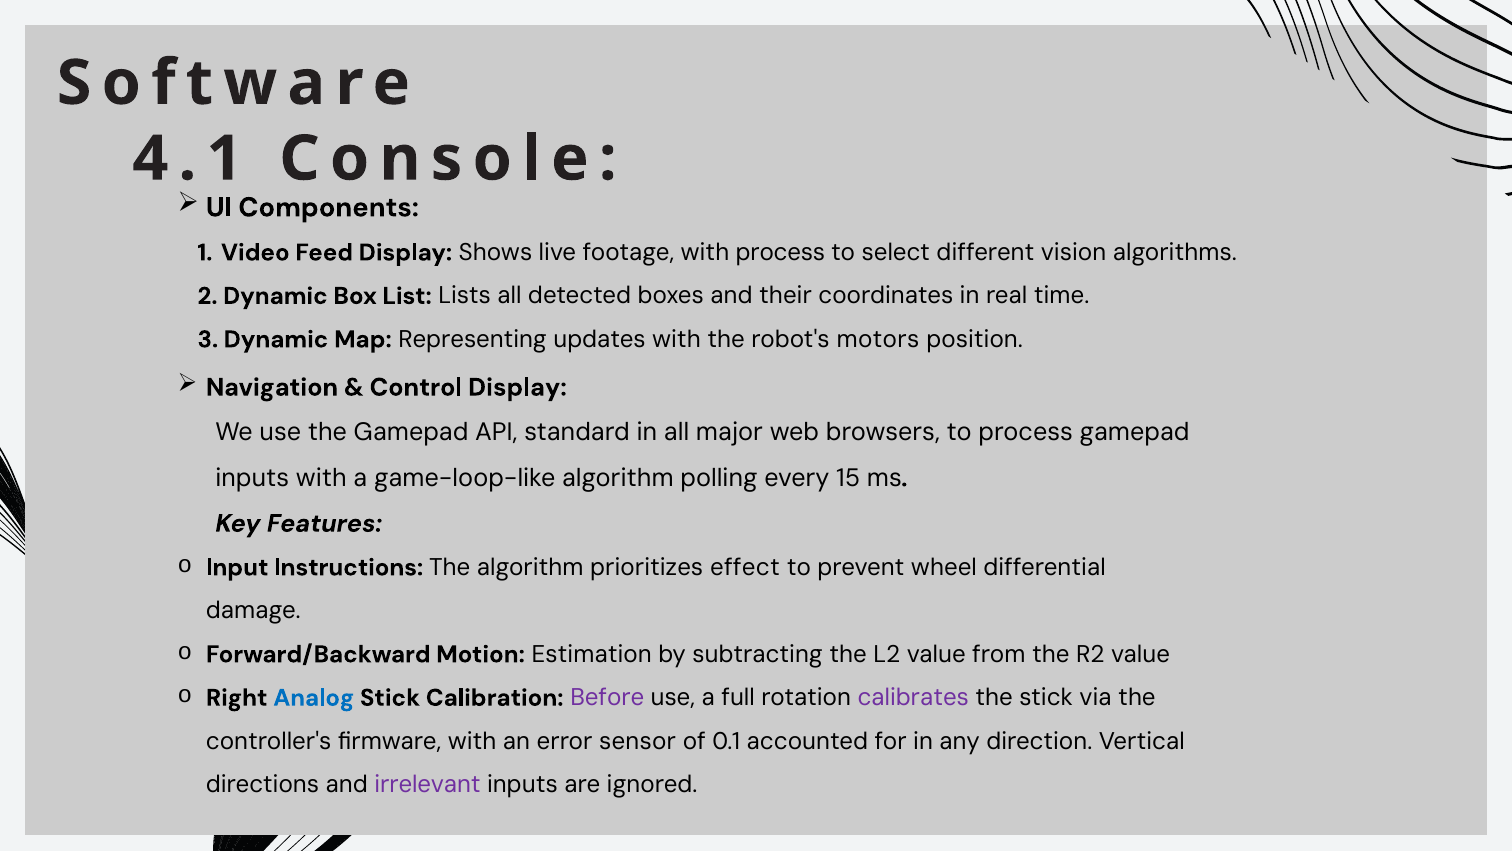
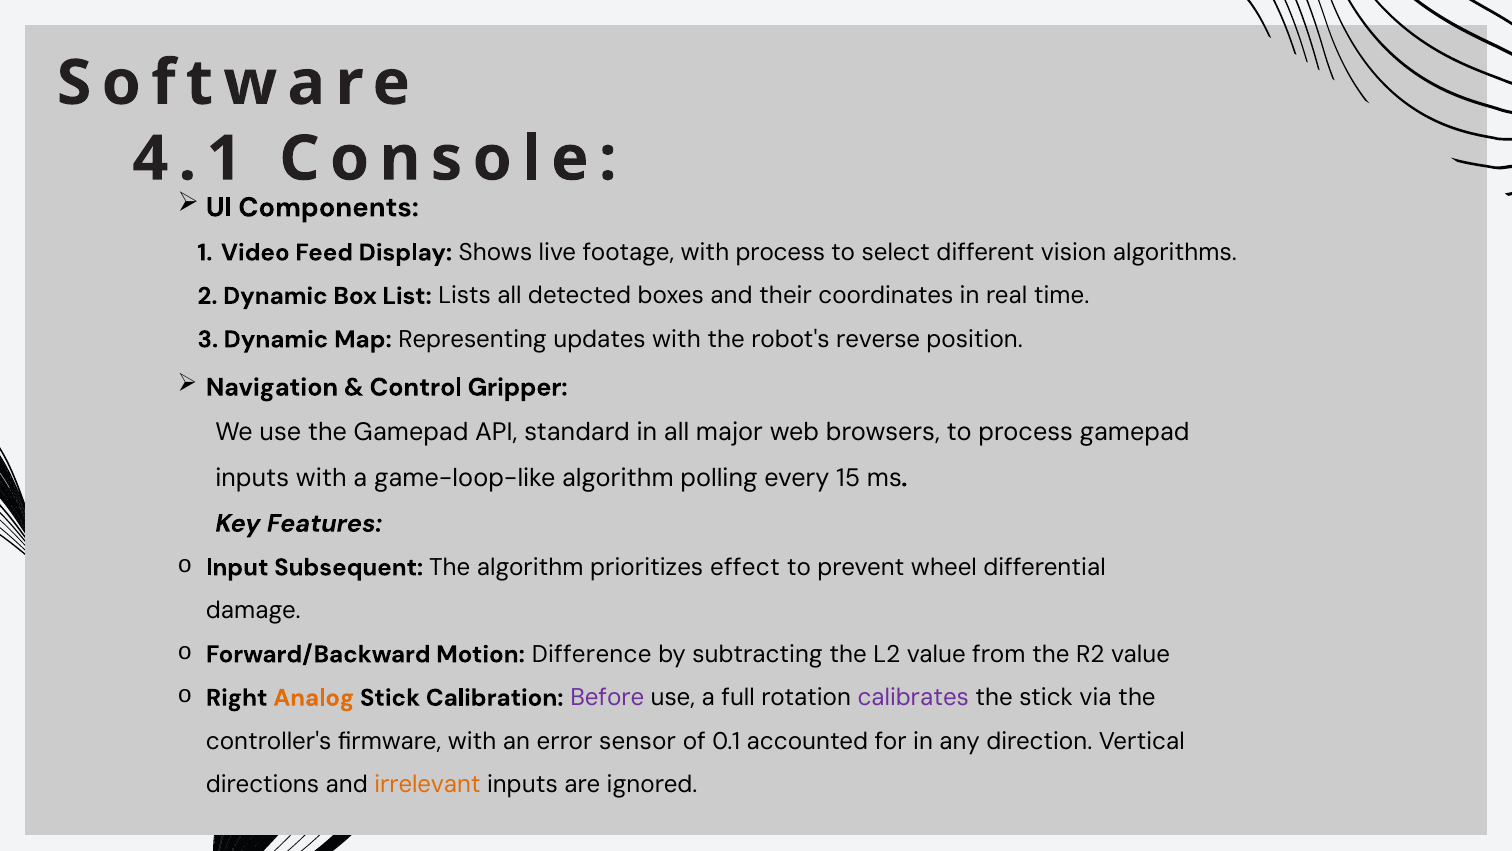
motors: motors -> reverse (878, 339)
Control Display: Display -> Gripper (518, 387)
Instructions: Instructions -> Subsequent (349, 567)
Estimation: Estimation -> Difference (592, 654)
Analog colour: blue -> orange (314, 697)
irrelevant colour: purple -> orange (428, 784)
